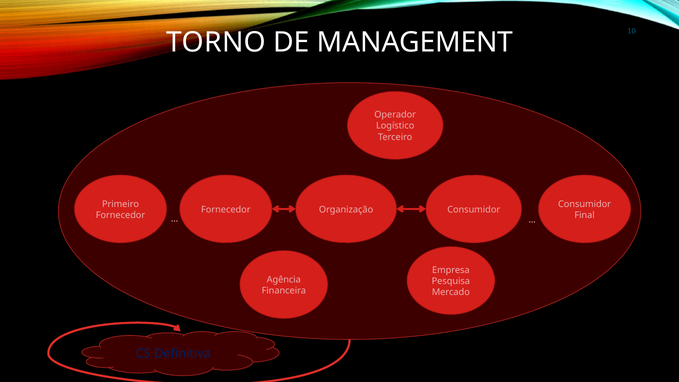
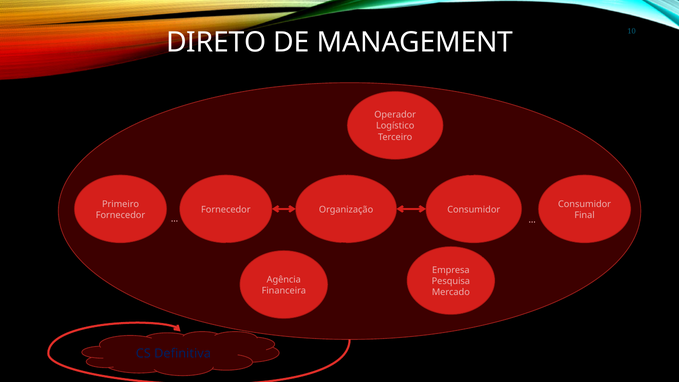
TORNO: TORNO -> DIRETO (216, 42)
